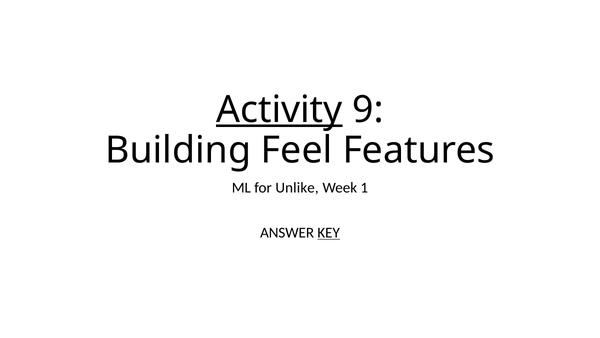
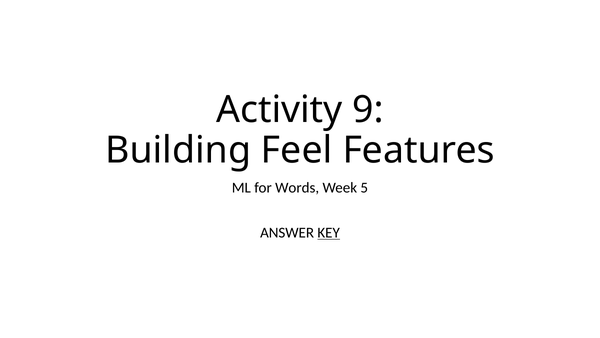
Activity underline: present -> none (279, 109)
Unlike: Unlike -> Words (297, 188)
1: 1 -> 5 (364, 188)
